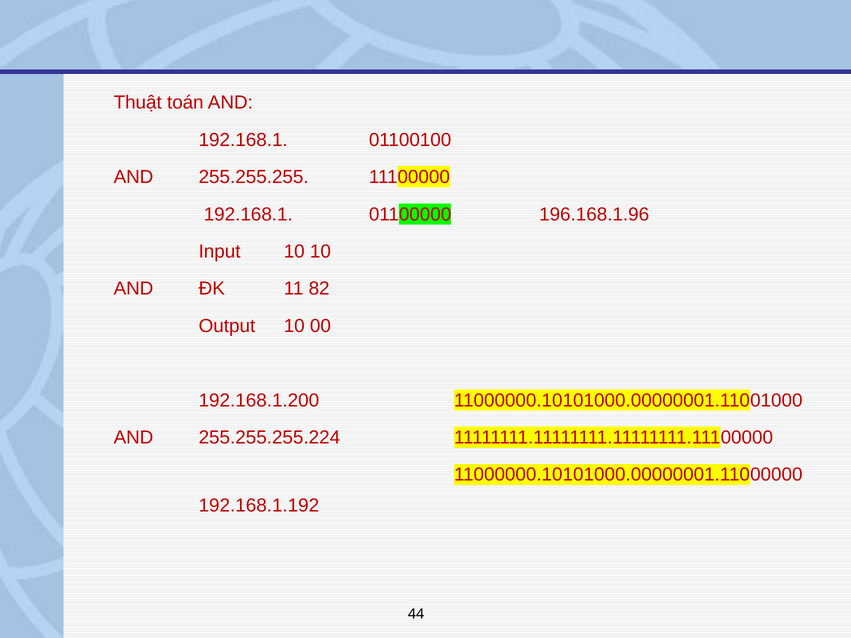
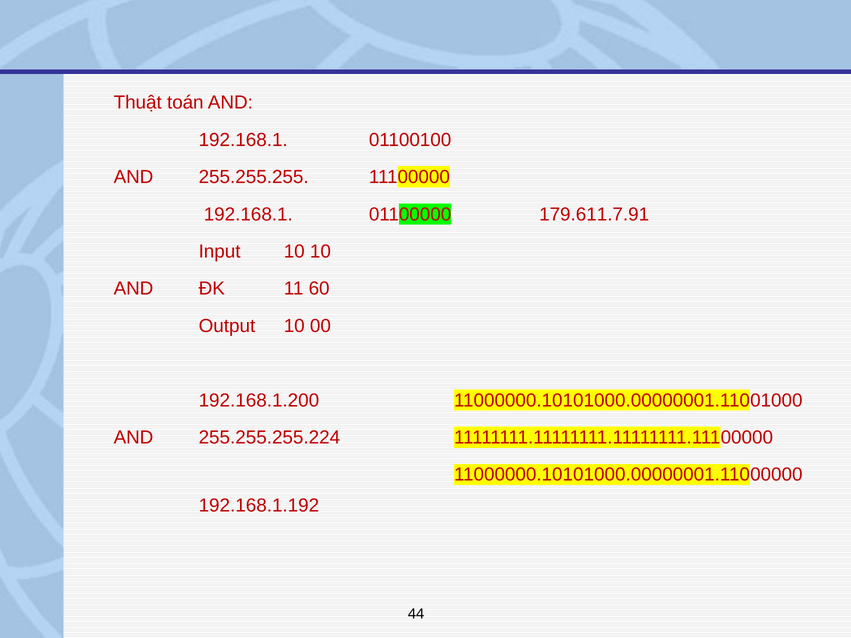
196.168.1.96: 196.168.1.96 -> 179.611.7.91 (594, 214)
82: 82 -> 60 (319, 289)
